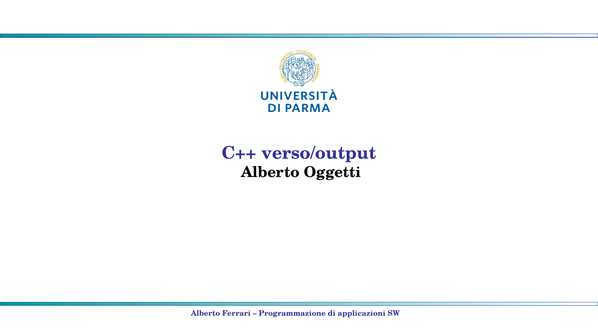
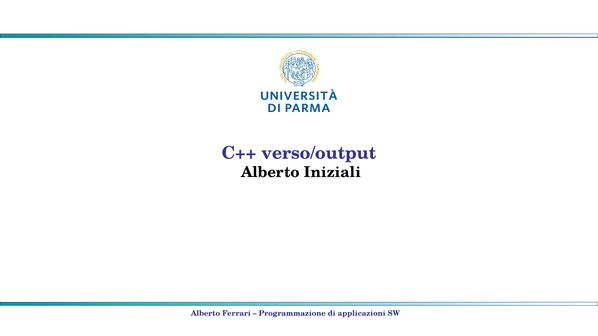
Oggetti: Oggetti -> Iniziali (332, 173)
